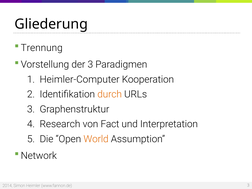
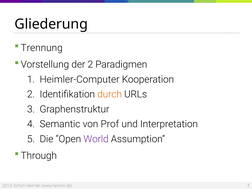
der 3: 3 -> 2 (90, 65)
Research: Research -> Semantic (60, 124)
Fact: Fact -> Prof (110, 124)
World colour: orange -> purple (96, 139)
Network: Network -> Through (39, 156)
